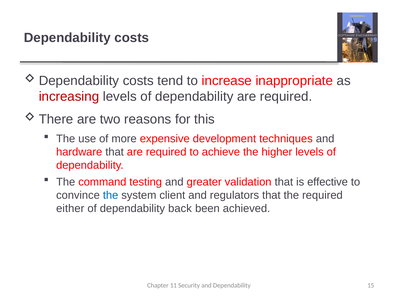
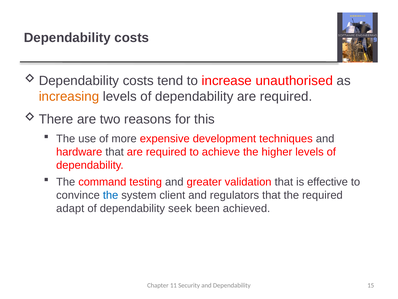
inappropriate: inappropriate -> unauthorised (294, 81)
increasing colour: red -> orange (69, 96)
either: either -> adapt (70, 208)
back: back -> seek (180, 208)
